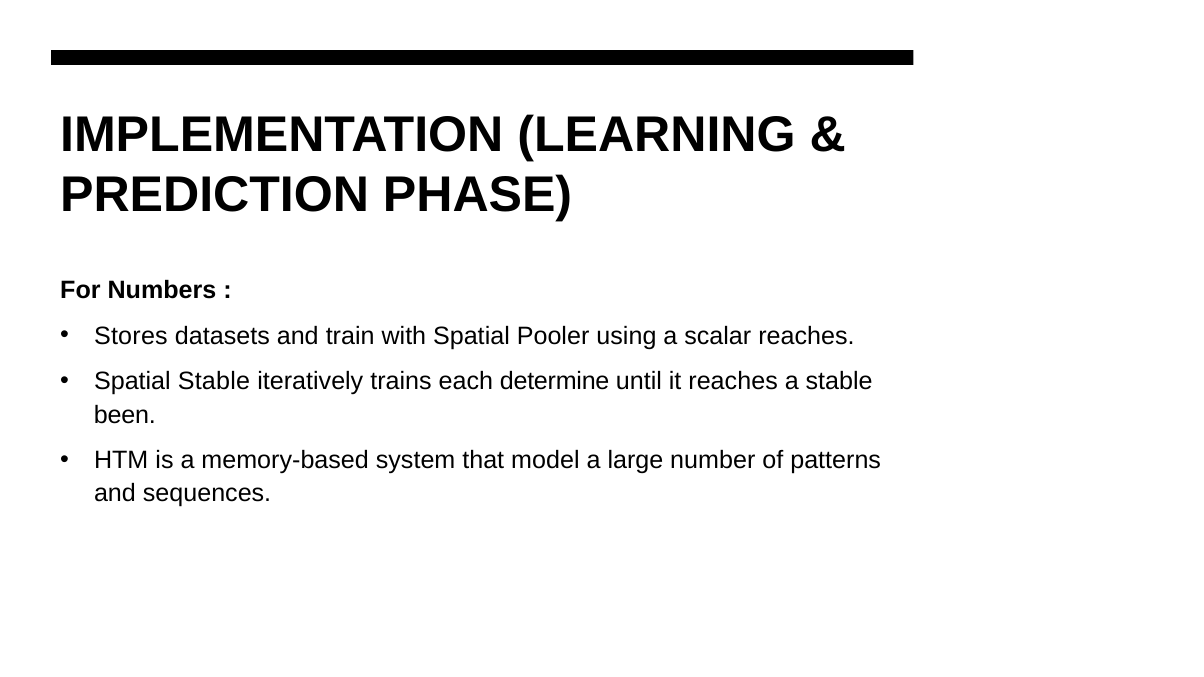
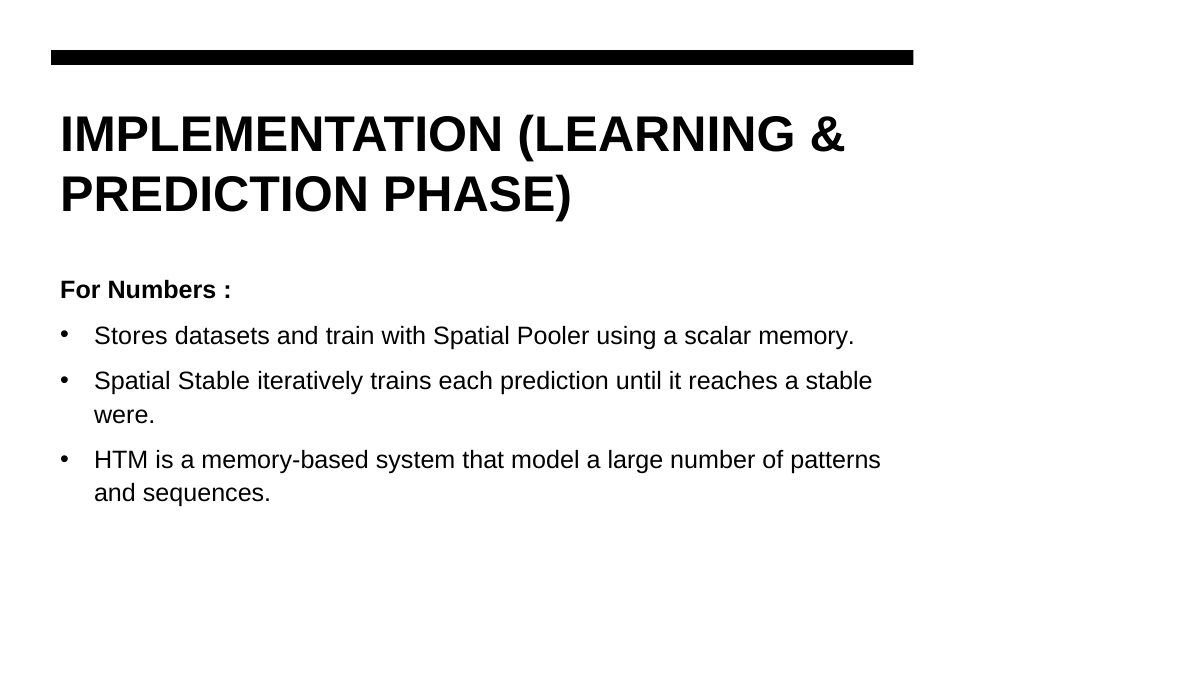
scalar reaches: reaches -> memory (807, 336)
each determine: determine -> prediction (555, 382)
been: been -> were (125, 415)
